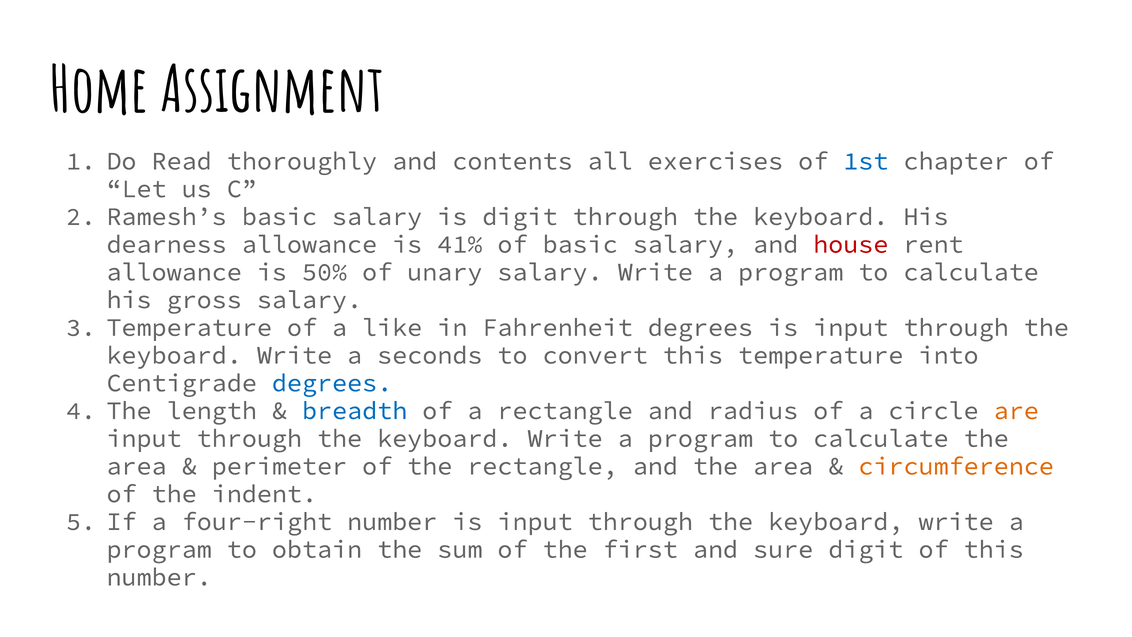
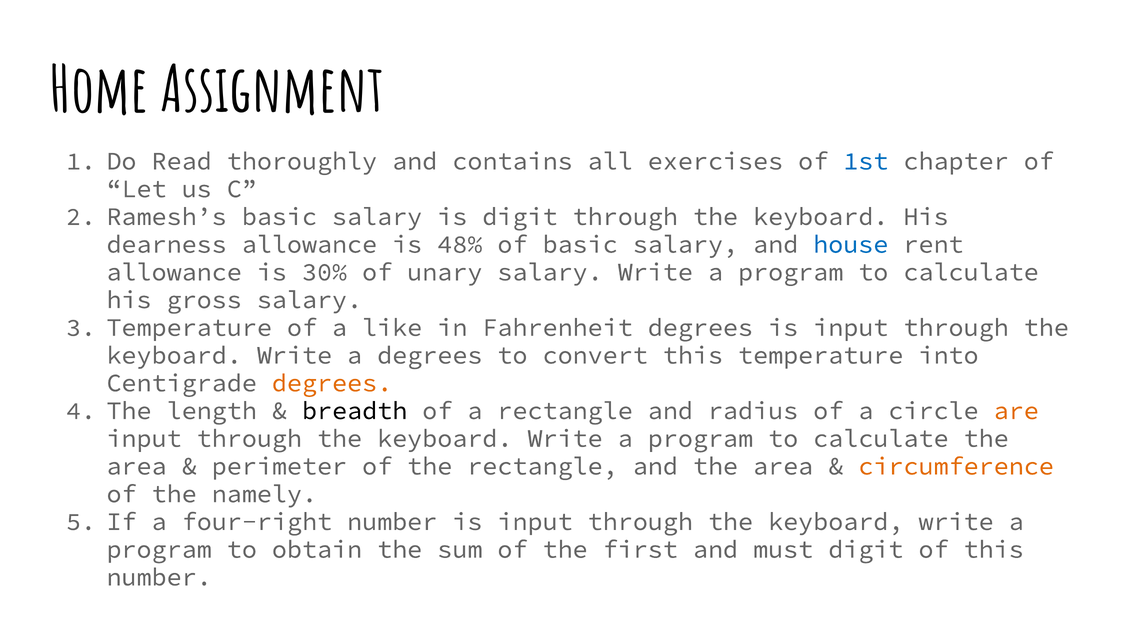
contents: contents -> contains (513, 161)
41%: 41% -> 48% (460, 244)
house colour: red -> blue (851, 244)
50%: 50% -> 30% (325, 272)
a seconds: seconds -> degrees (430, 355)
degrees colour: blue -> orange (332, 383)
breadth colour: blue -> black (355, 411)
indent: indent -> namely (264, 494)
sure: sure -> must (783, 549)
